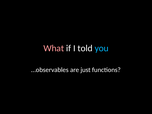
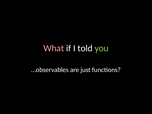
you colour: light blue -> light green (102, 48)
